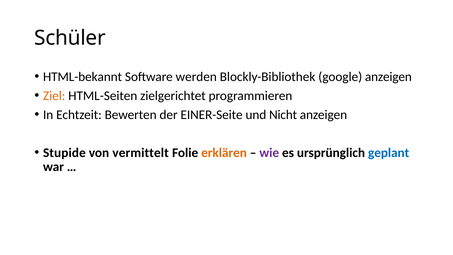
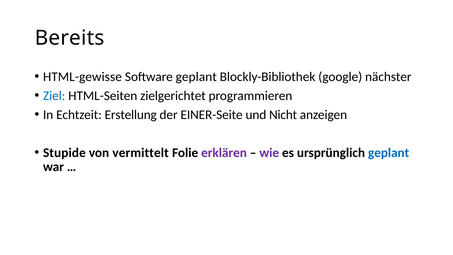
Schüler: Schüler -> Bereits (70, 38)
HTML-bekannt: HTML-bekannt -> HTML-gewisse (82, 77)
Software werden: werden -> geplant (196, 77)
google anzeigen: anzeigen -> nächster (388, 77)
Ziel colour: orange -> blue (54, 96)
Bewerten: Bewerten -> Erstellung (131, 115)
erklären colour: orange -> purple (224, 153)
